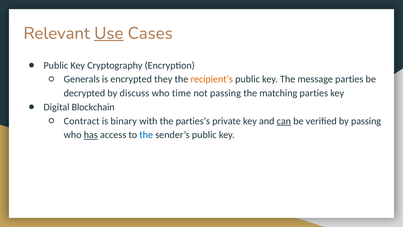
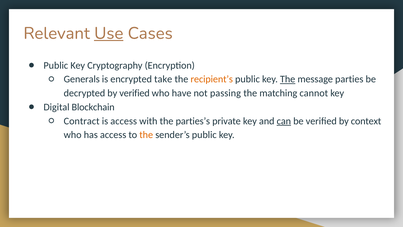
they: they -> take (163, 79)
The underline: none -> present (288, 79)
by discuss: discuss -> verified (135, 93)
time: time -> have (182, 93)
matching parties: parties -> cannot (314, 93)
is binary: binary -> access (124, 121)
by passing: passing -> context (366, 121)
has underline: present -> none (91, 135)
the colour: blue -> orange (146, 135)
